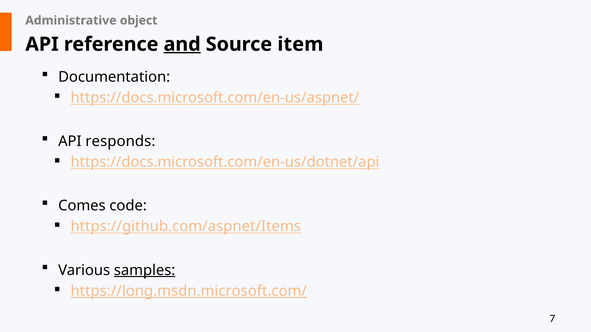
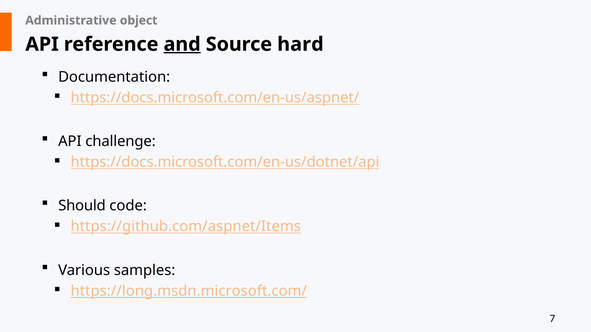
item: item -> hard (300, 44)
responds: responds -> challenge (121, 142)
Comes: Comes -> Should (82, 206)
samples underline: present -> none (145, 271)
